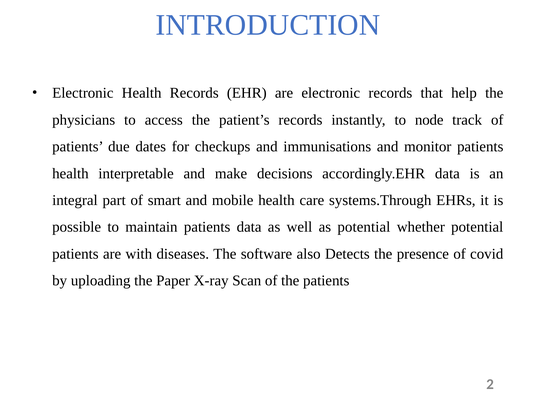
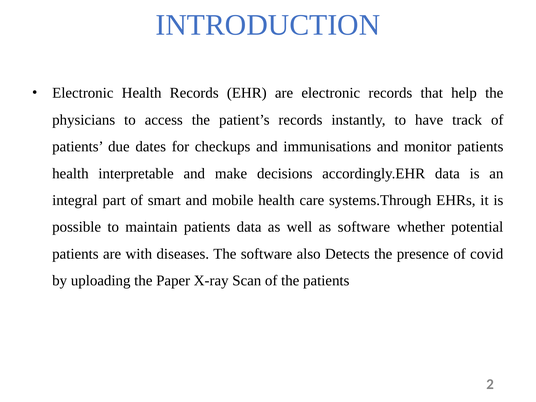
node: node -> have (429, 120)
as potential: potential -> software (364, 227)
